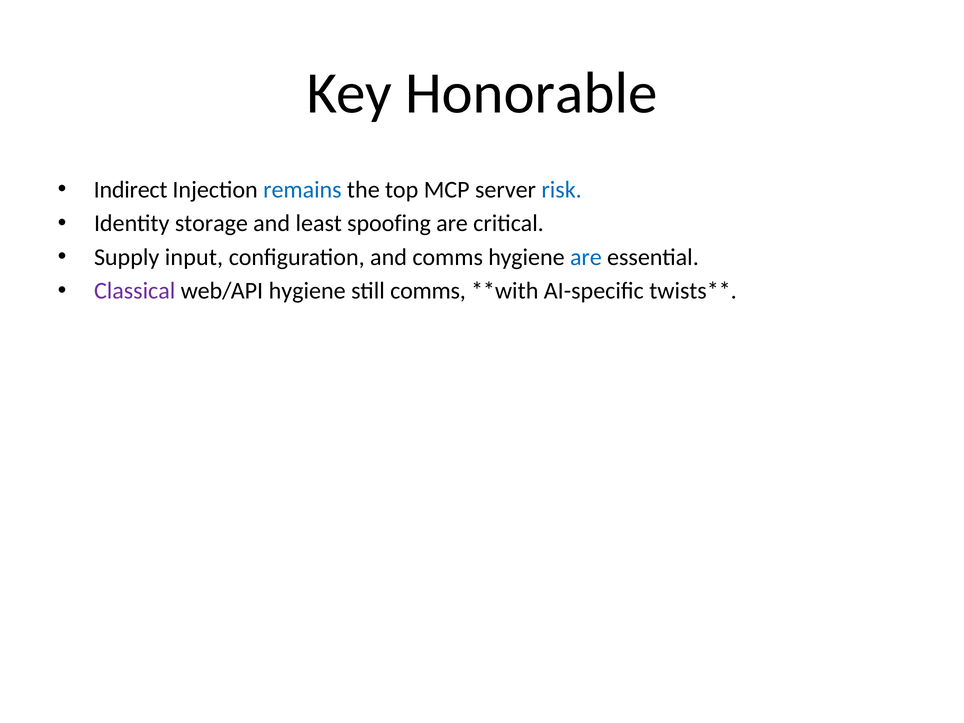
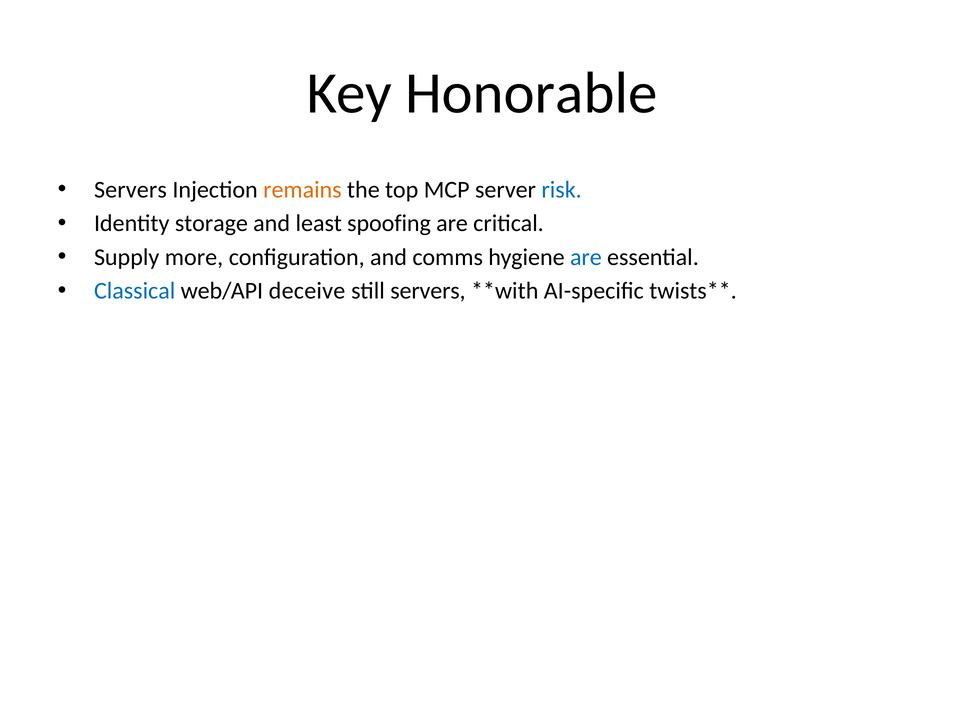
Indirect: Indirect -> Servers (130, 190)
remains colour: blue -> orange (302, 190)
input: input -> more (194, 257)
Classical colour: purple -> blue (135, 291)
web/API hygiene: hygiene -> deceive (307, 291)
still comms: comms -> servers (428, 291)
